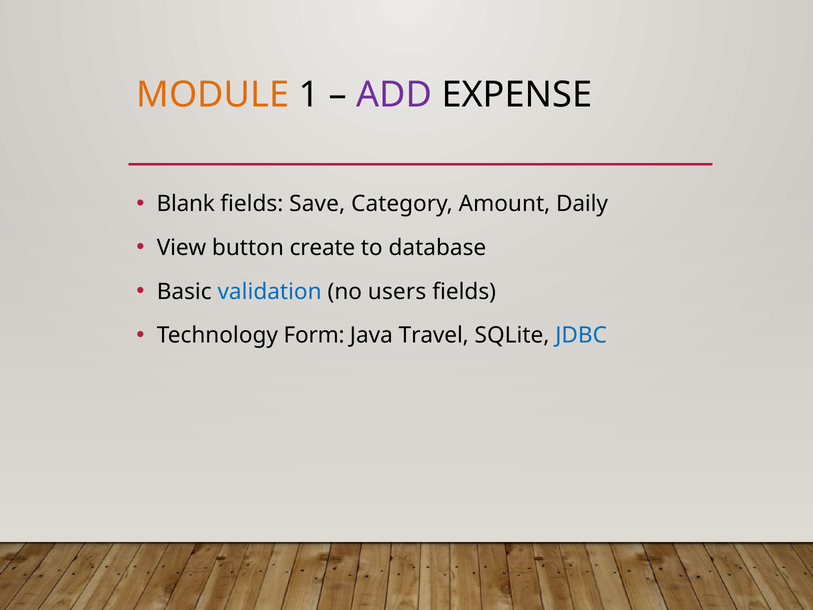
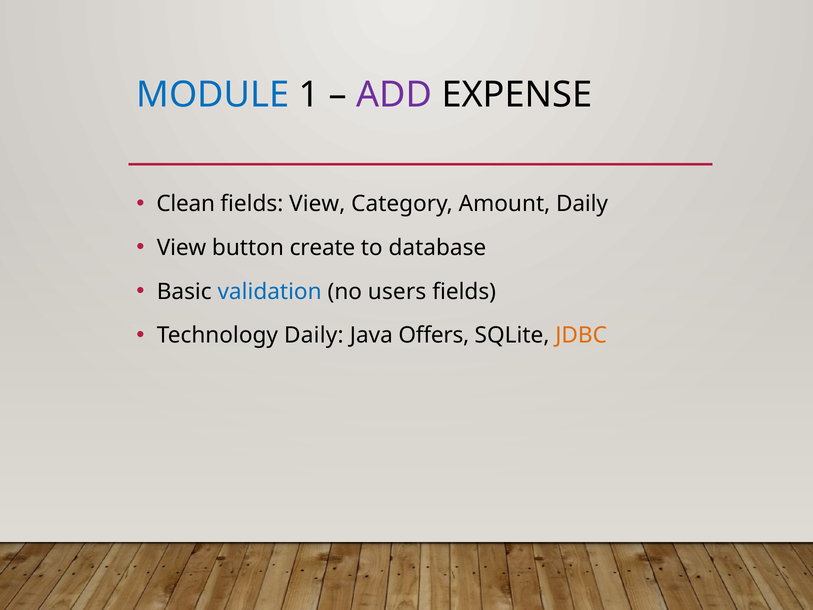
MODULE colour: orange -> blue (213, 95)
Blank: Blank -> Clean (186, 204)
fields Save: Save -> View (317, 204)
Technology Form: Form -> Daily (314, 335)
Travel: Travel -> Offers (434, 335)
JDBC colour: blue -> orange (581, 335)
